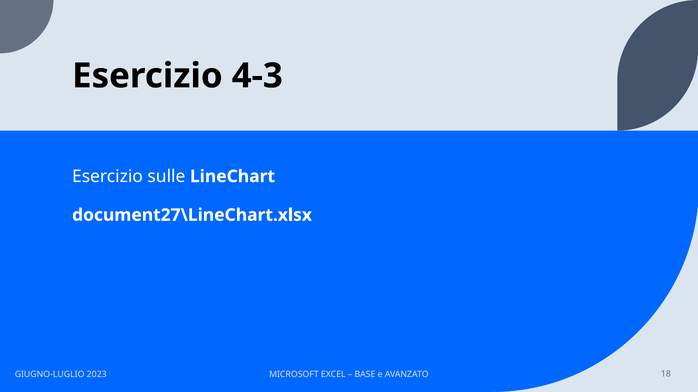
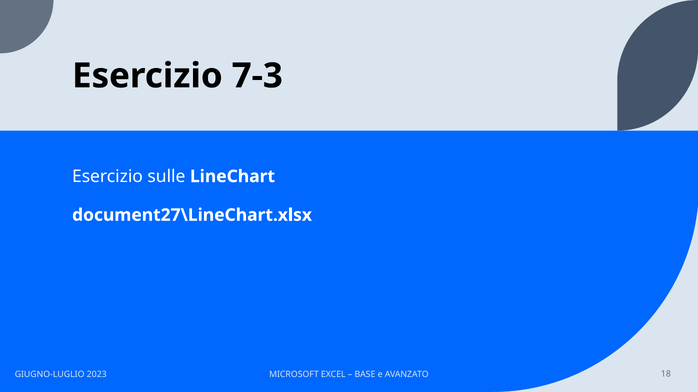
4-3: 4-3 -> 7-3 (257, 76)
